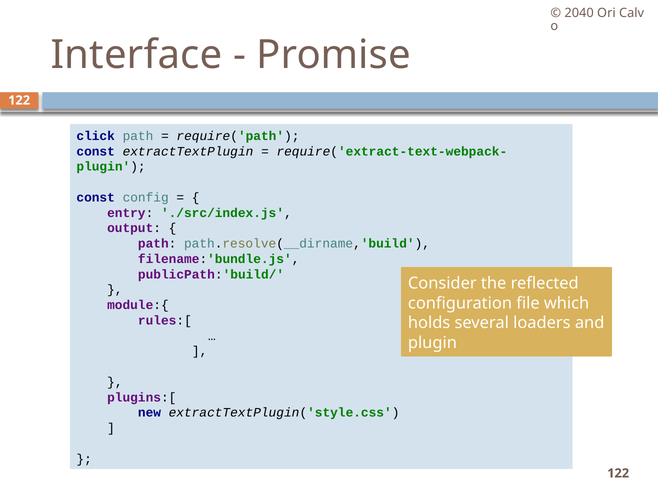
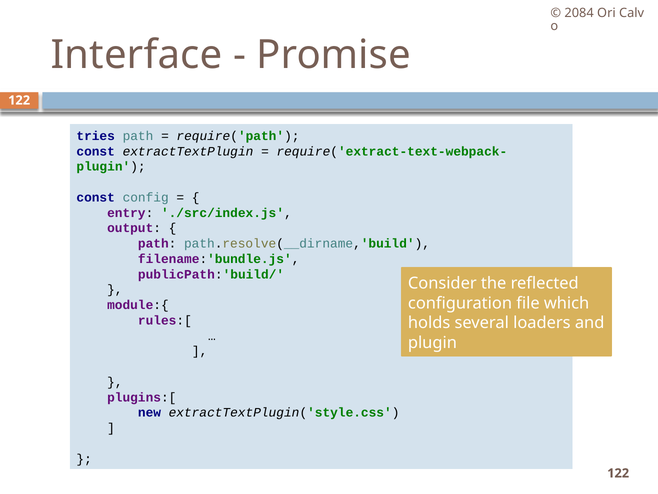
2040: 2040 -> 2084 (579, 13)
click: click -> tries (96, 136)
